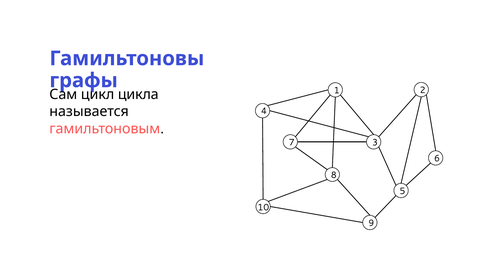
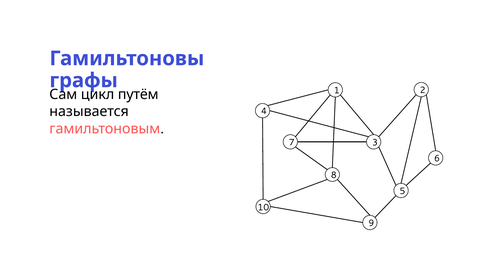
цикла: цикла -> путём (138, 94)
